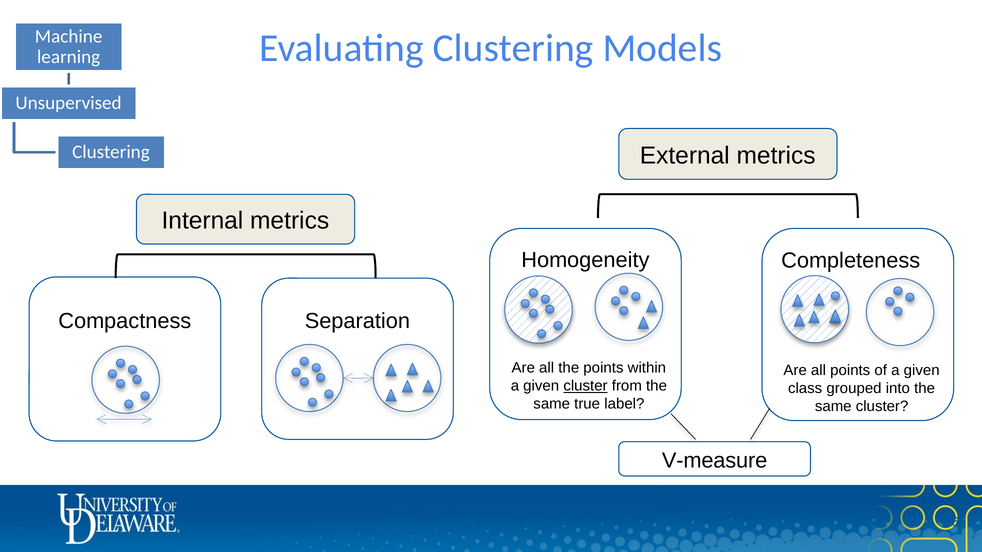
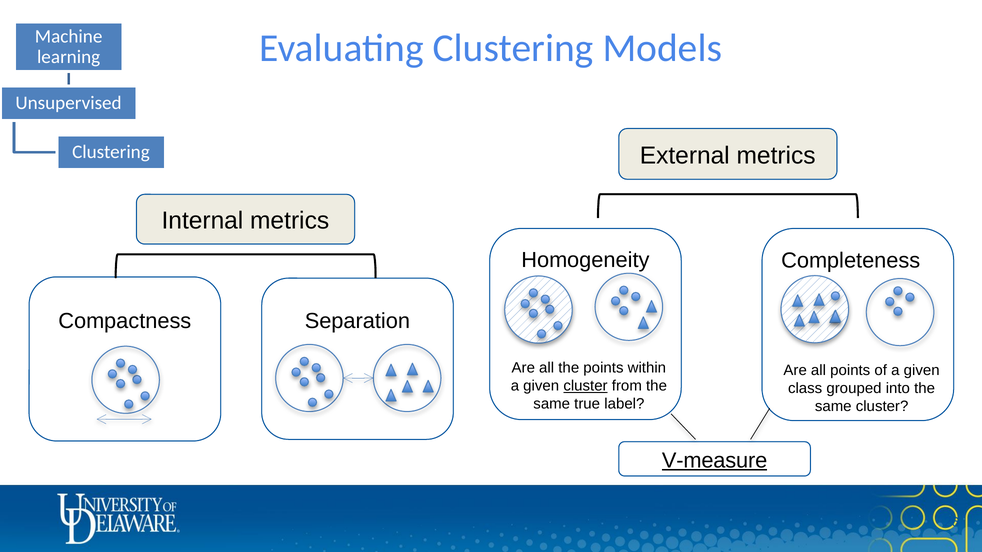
V-measure underline: none -> present (715, 461)
